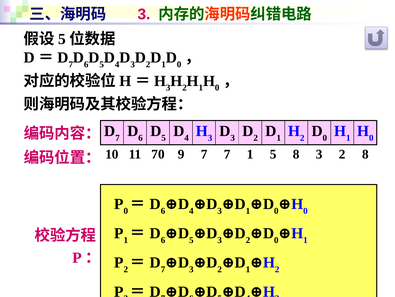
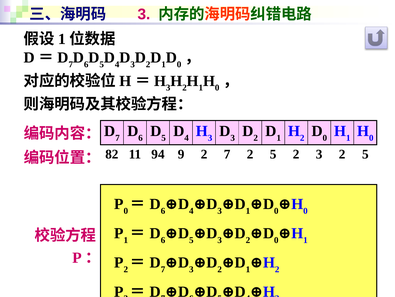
5: 5 -> 1 (62, 39)
10: 10 -> 82 (112, 154)
70: 70 -> 94 (158, 154)
9 7: 7 -> 2 (204, 154)
7 1: 1 -> 2 (250, 154)
5 8: 8 -> 2 (296, 154)
3 2 8: 8 -> 5 (365, 154)
